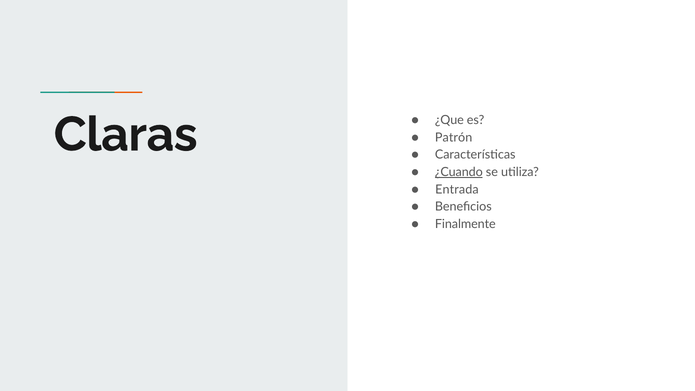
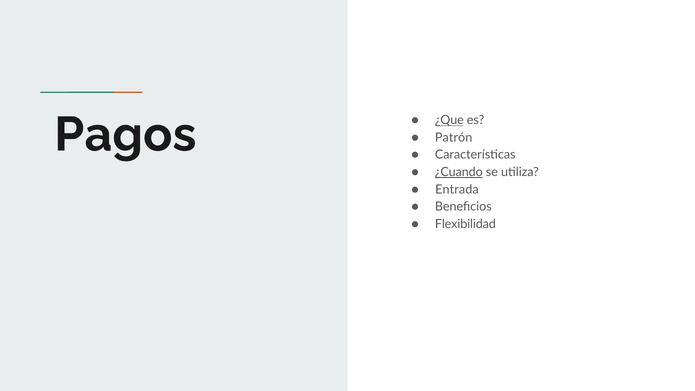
Claras: Claras -> Pagos (125, 135)
¿Que underline: none -> present (449, 120)
Finalmente: Finalmente -> Flexibilidad (465, 224)
